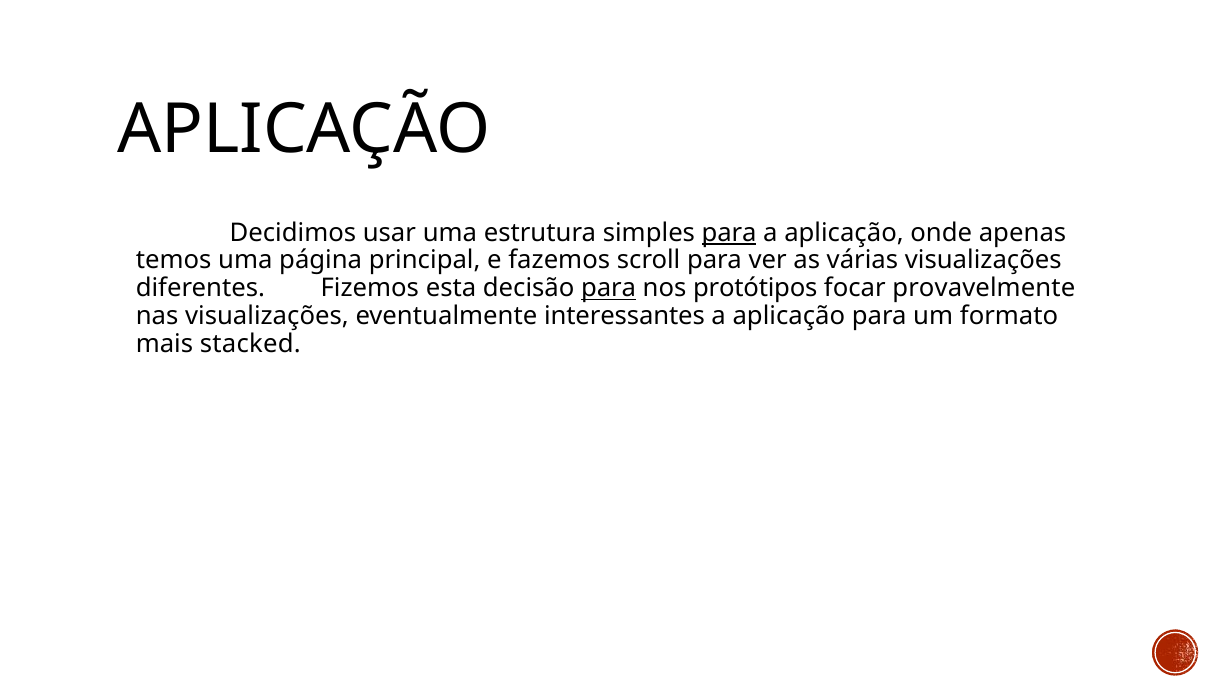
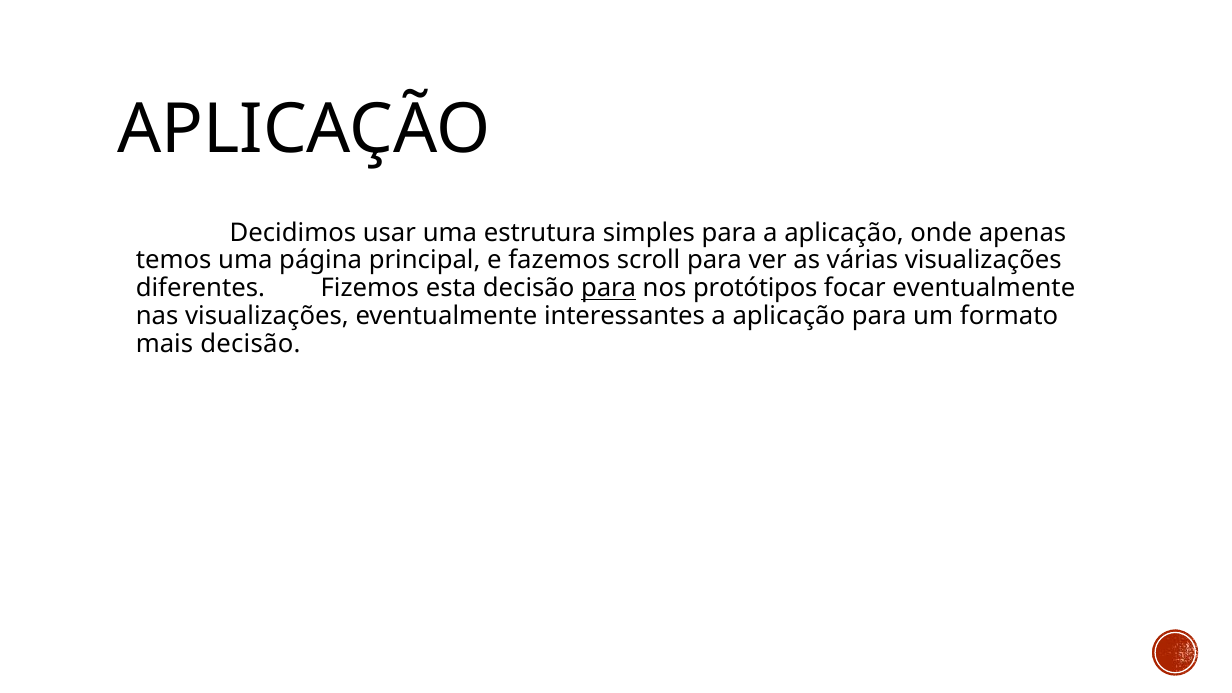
para underline: present -> none (729, 233)
focar provavelmente: provavelmente -> eventualmente (984, 288)
mais stacked: stacked -> decisão (250, 344)
